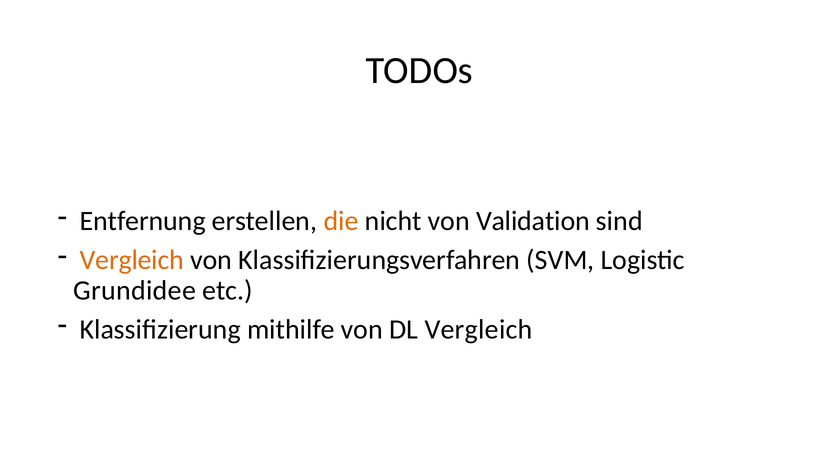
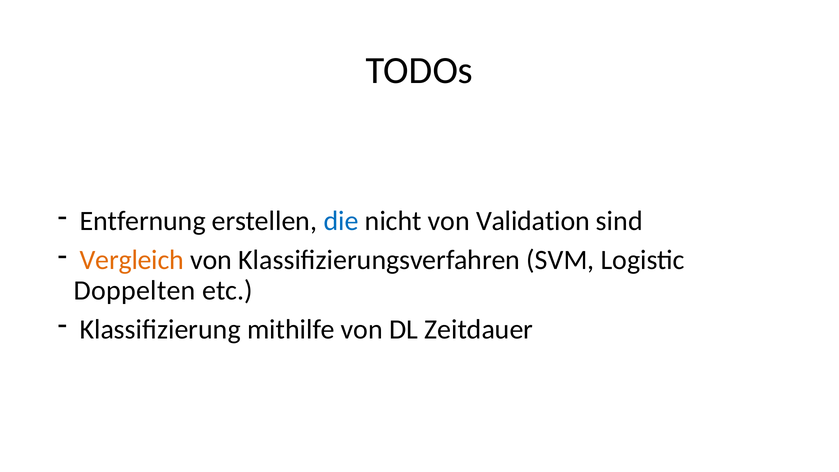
die colour: orange -> blue (341, 221)
Grundidee: Grundidee -> Doppelten (135, 290)
DL Vergleich: Vergleich -> Zeitdauer (479, 329)
